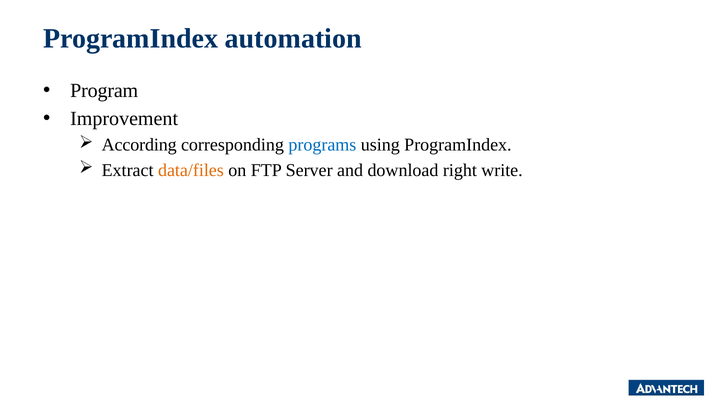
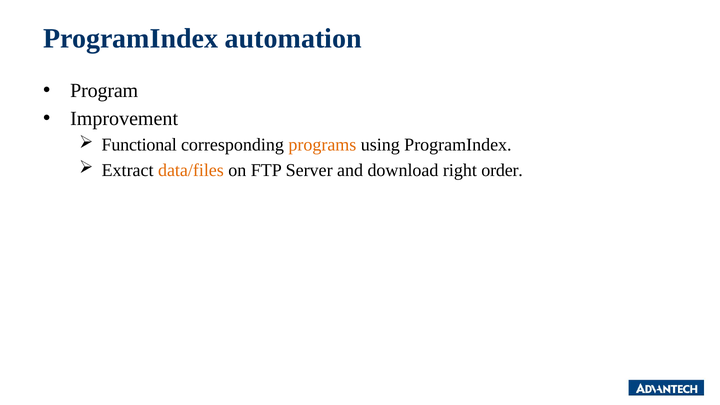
According: According -> Functional (139, 145)
programs colour: blue -> orange (322, 145)
write: write -> order (502, 170)
